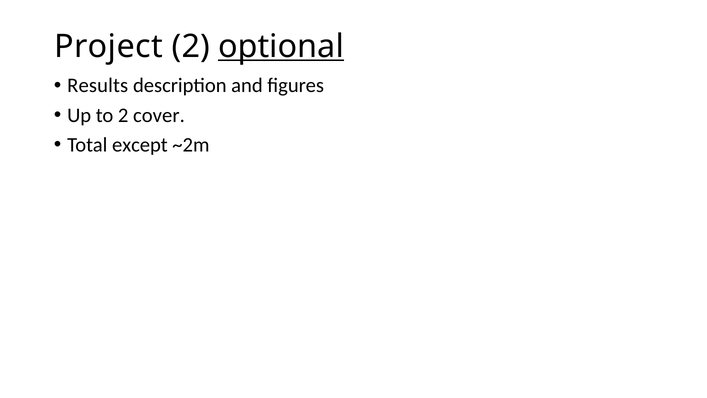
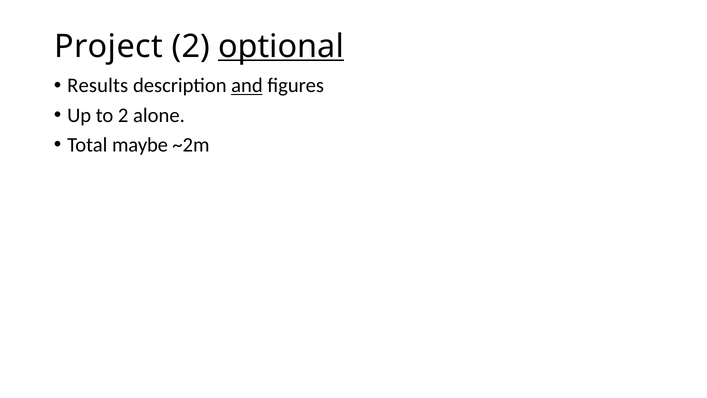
and underline: none -> present (247, 85)
cover: cover -> alone (159, 115)
except: except -> maybe (140, 145)
